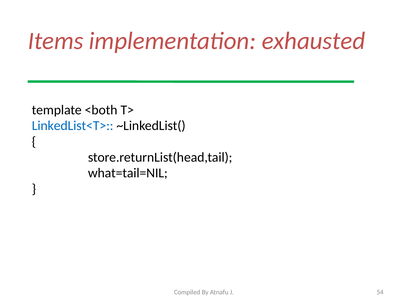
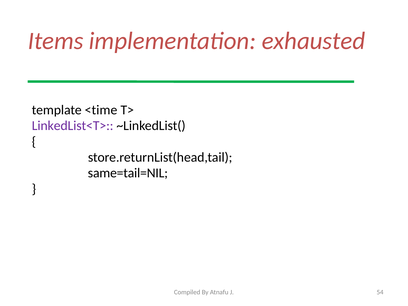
<both: <both -> <time (101, 110)
LinkedList<T> colour: blue -> purple (73, 126)
what=tail=NIL: what=tail=NIL -> same=tail=NIL (128, 173)
